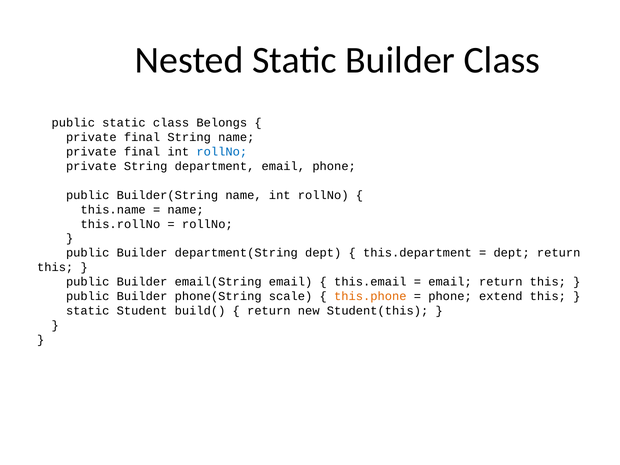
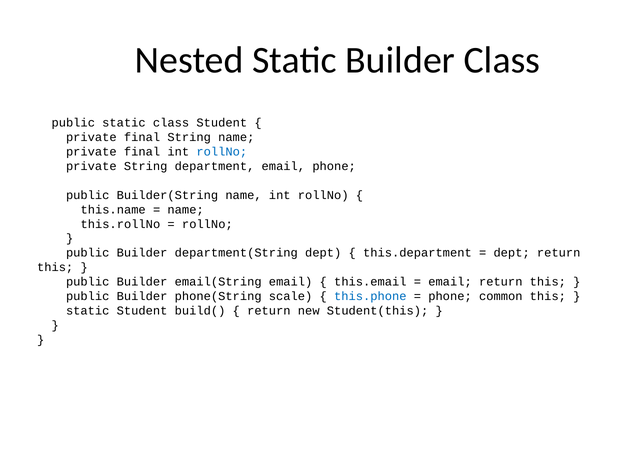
class Belongs: Belongs -> Student (222, 123)
this.phone colour: orange -> blue (370, 296)
extend: extend -> common (501, 296)
